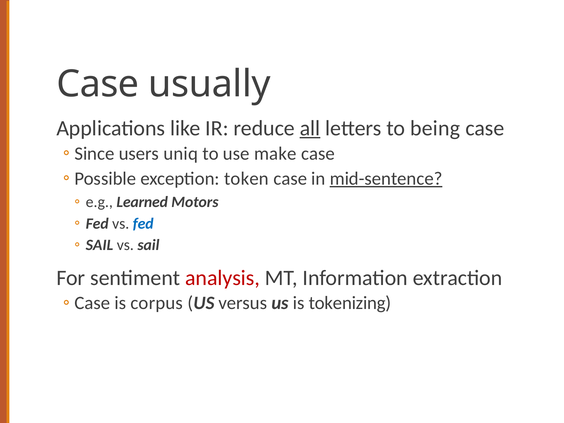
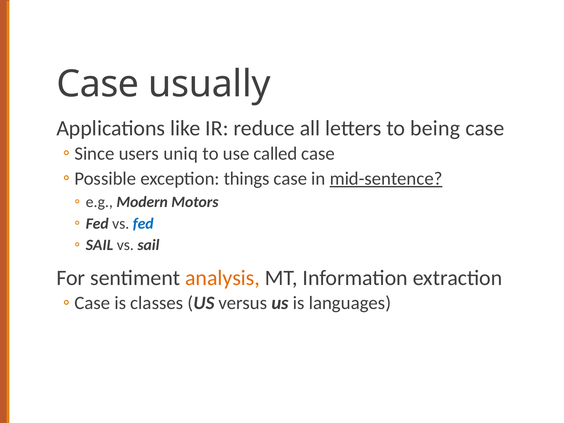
all underline: present -> none (310, 128)
make: make -> called (275, 154)
token: token -> things (247, 179)
Learned: Learned -> Modern (142, 202)
analysis colour: red -> orange (223, 278)
corpus: corpus -> classes (157, 303)
tokenizing: tokenizing -> languages (350, 303)
